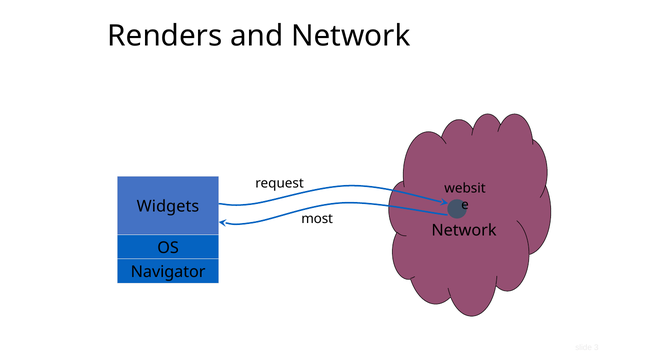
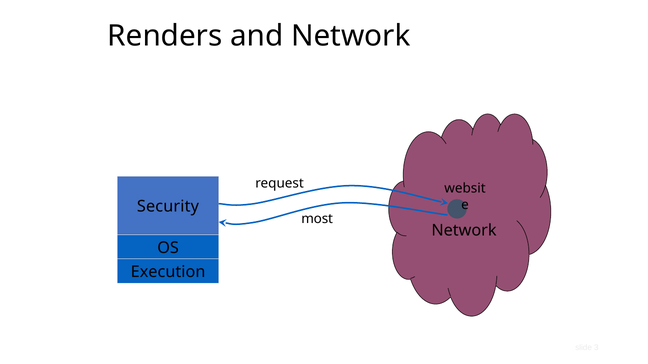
Widgets: Widgets -> Security (168, 207)
Navigator: Navigator -> Execution (168, 272)
